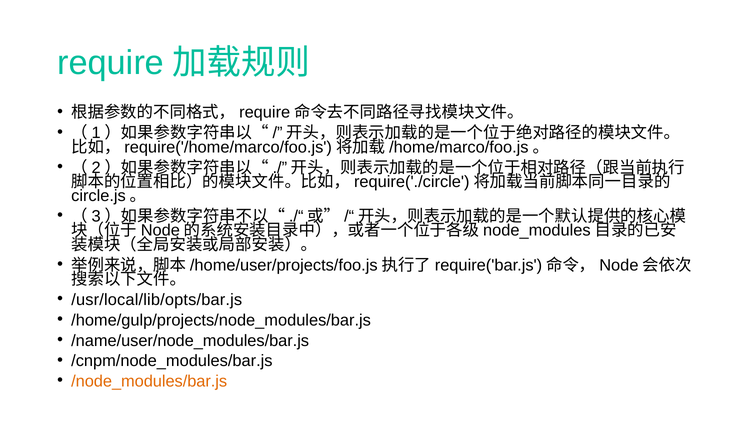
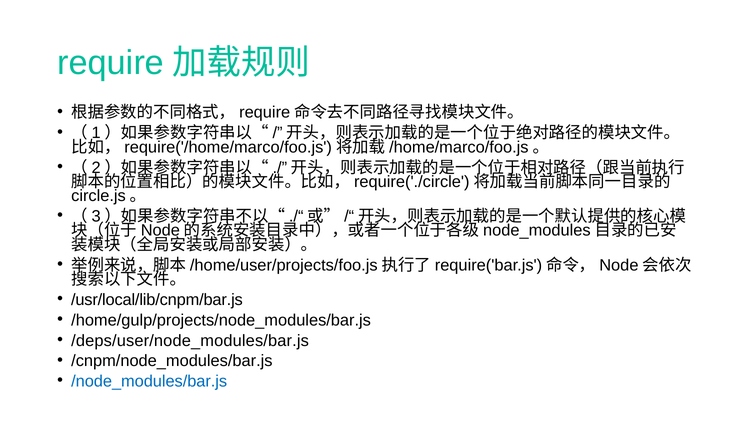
/usr/local/lib/opts/bar.js: /usr/local/lib/opts/bar.js -> /usr/local/lib/cnpm/bar.js (157, 300)
/name/user/node_modules/bar.js: /name/user/node_modules/bar.js -> /deps/user/node_modules/bar.js (190, 340)
/node_modules/bar.js colour: orange -> blue (149, 381)
